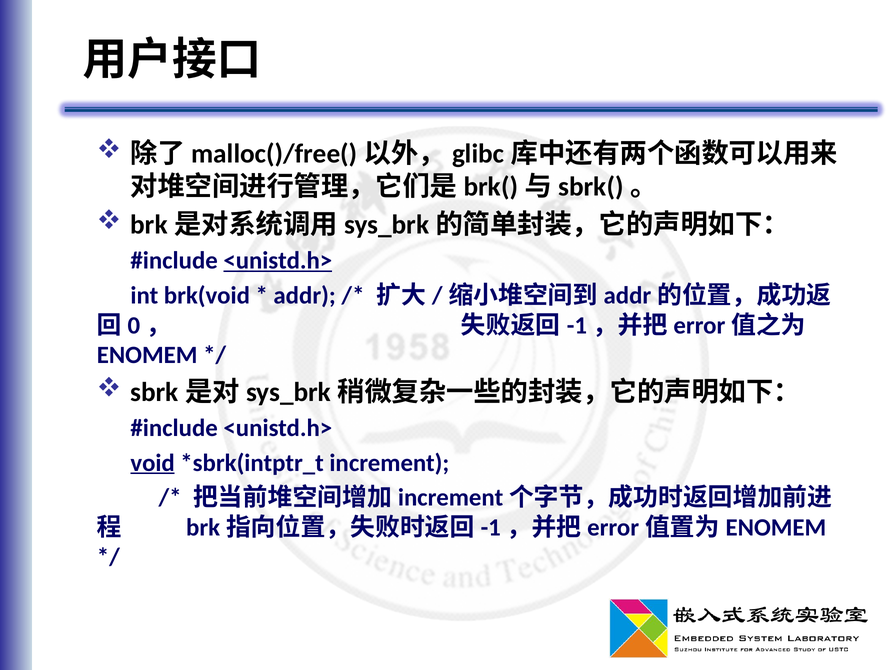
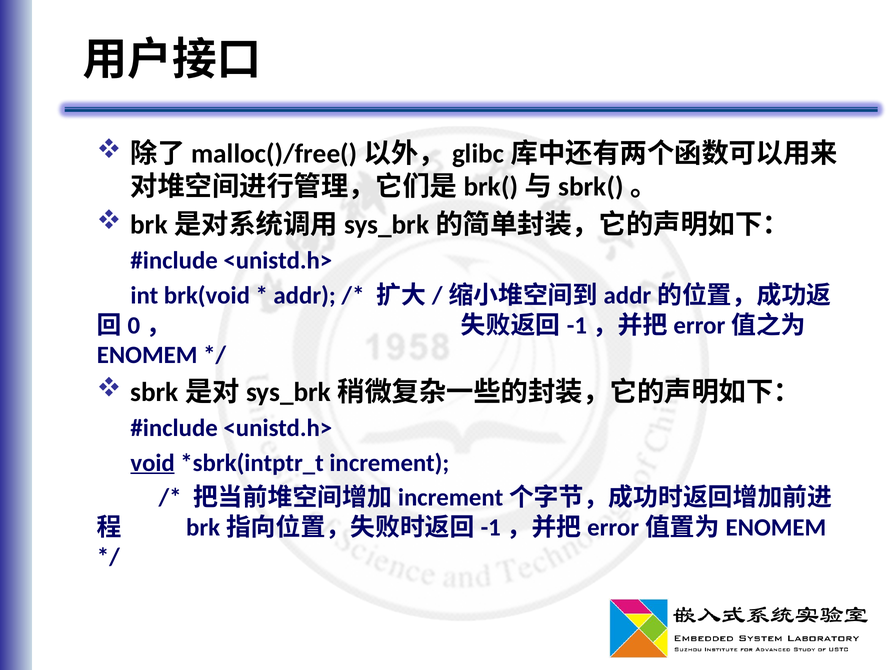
<unistd.h> underline: present -> none (278, 261)
